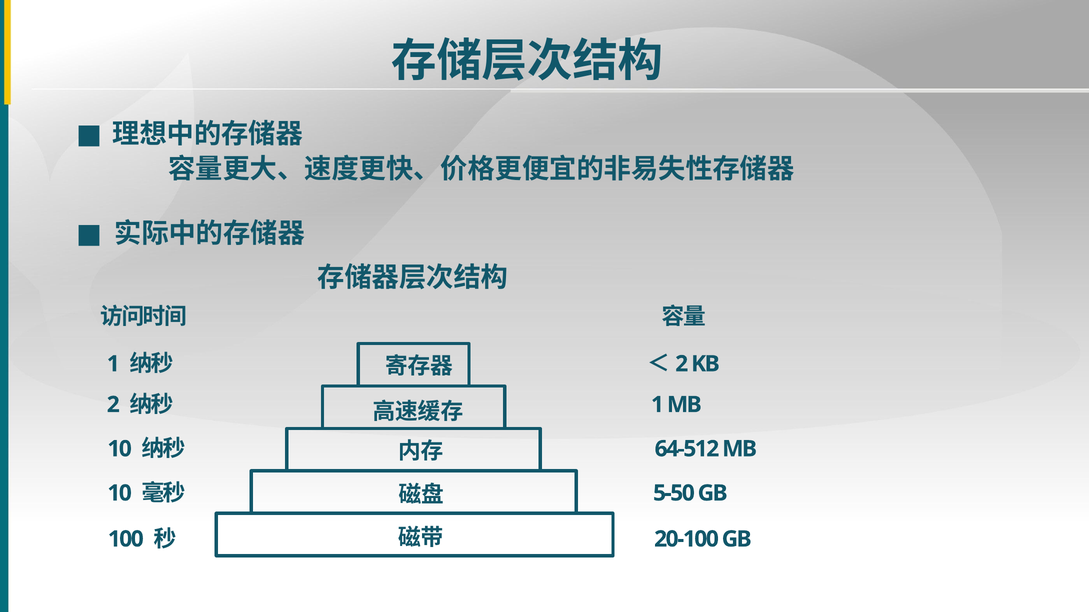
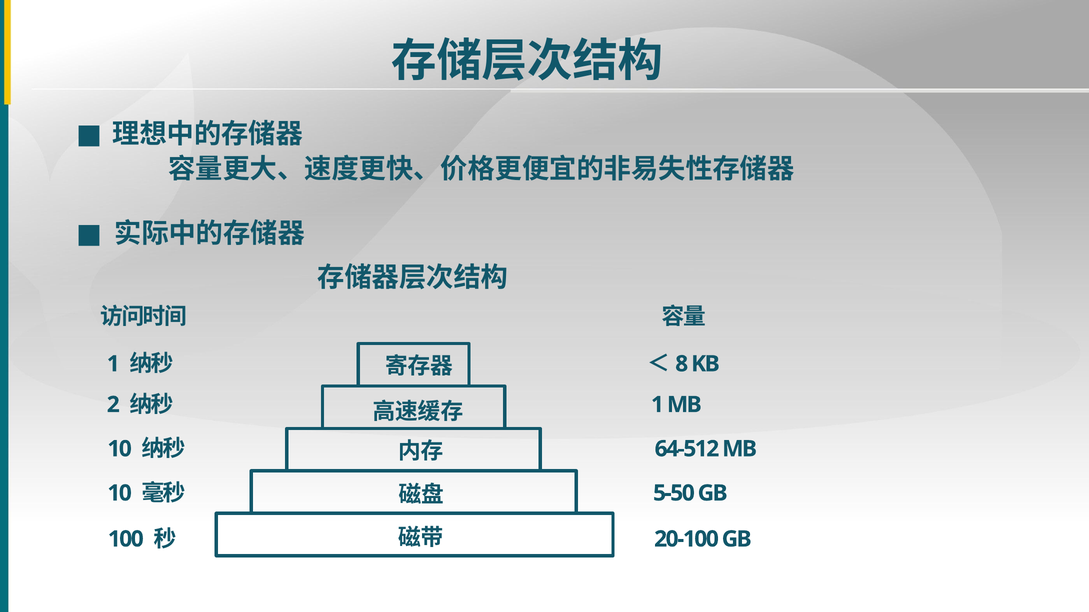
2: 2 -> 8 (682, 364)
